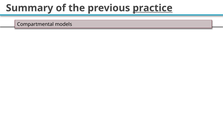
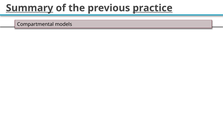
Summary underline: none -> present (30, 8)
